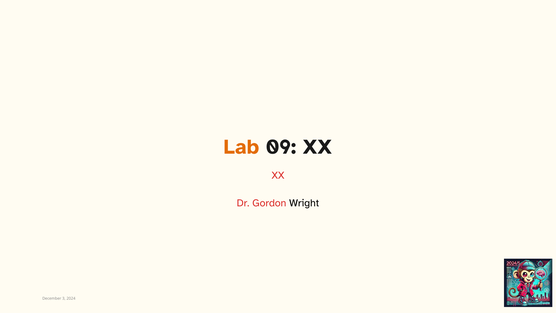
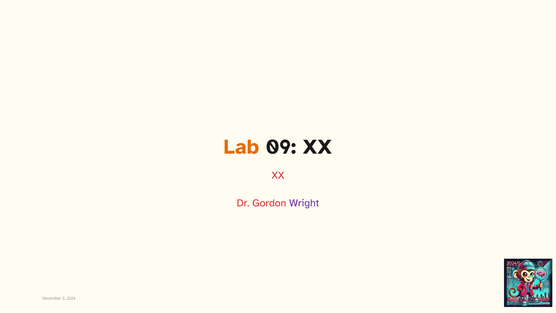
Wright colour: black -> purple (304, 203)
